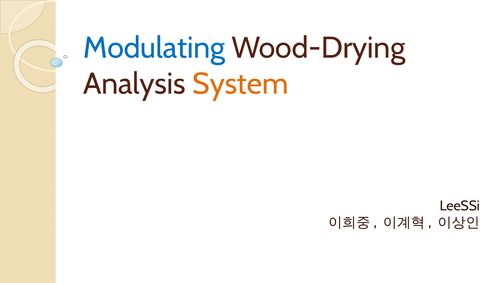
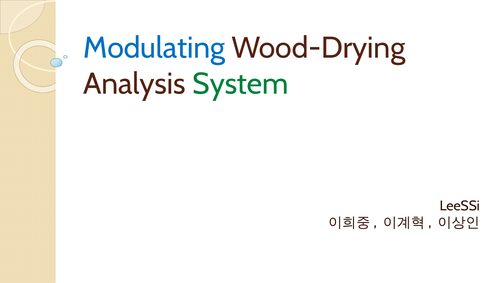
System colour: orange -> green (240, 84)
